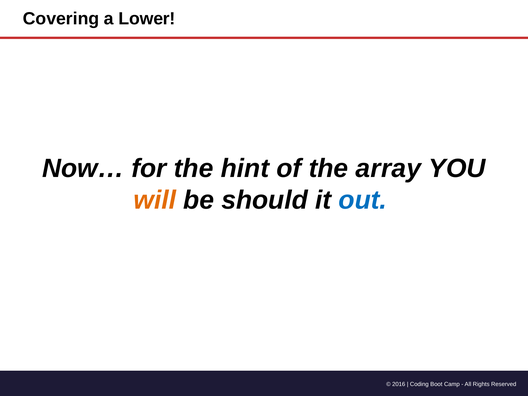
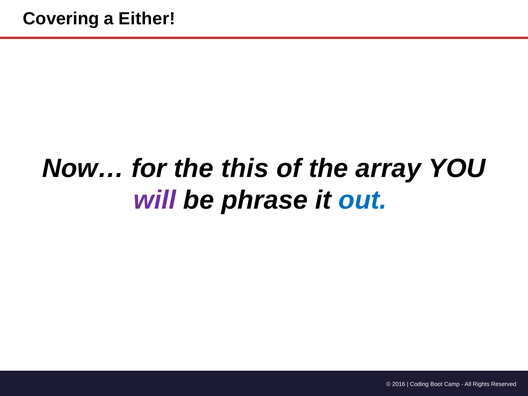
Lower: Lower -> Either (147, 19)
hint: hint -> this (245, 169)
will colour: orange -> purple (155, 200)
should: should -> phrase (265, 200)
